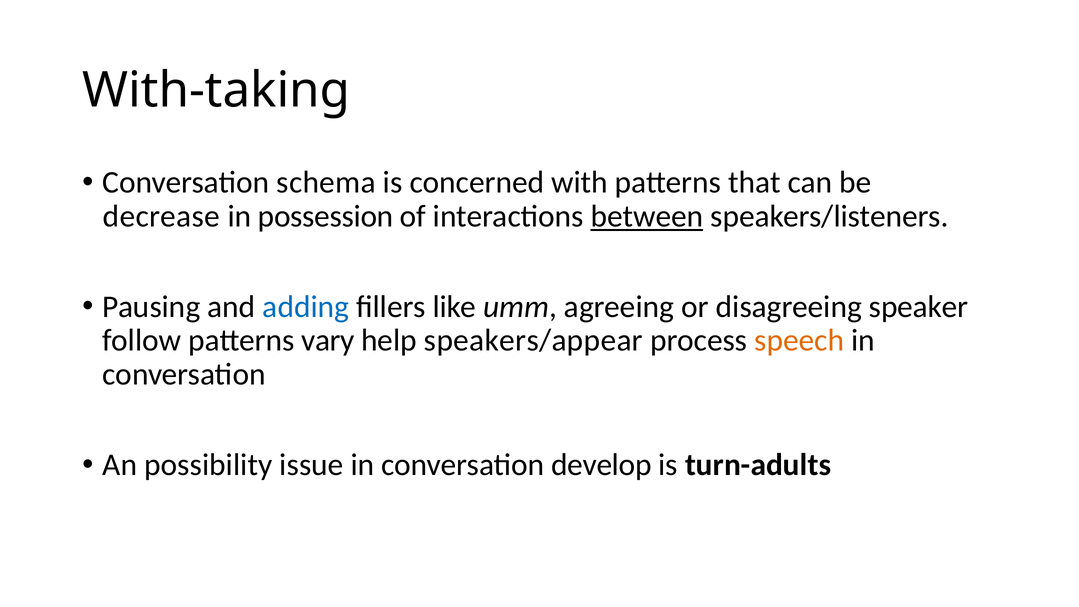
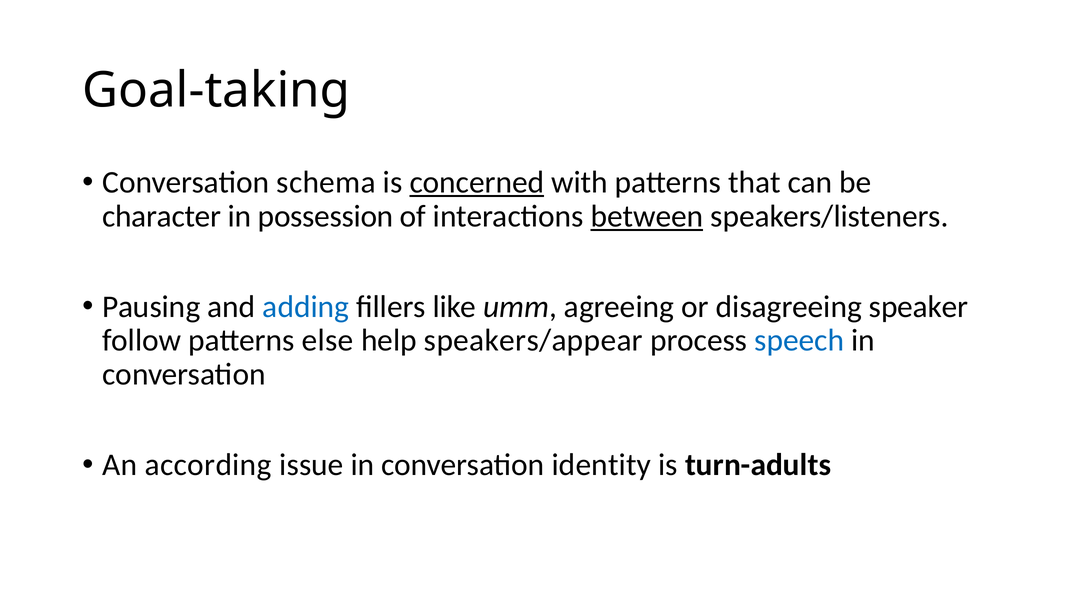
With-taking: With-taking -> Goal-taking (216, 91)
concerned underline: none -> present (477, 182)
decrease: decrease -> character (162, 216)
vary: vary -> else (328, 341)
speech colour: orange -> blue (799, 341)
possibility: possibility -> according (208, 465)
develop: develop -> identity (601, 465)
